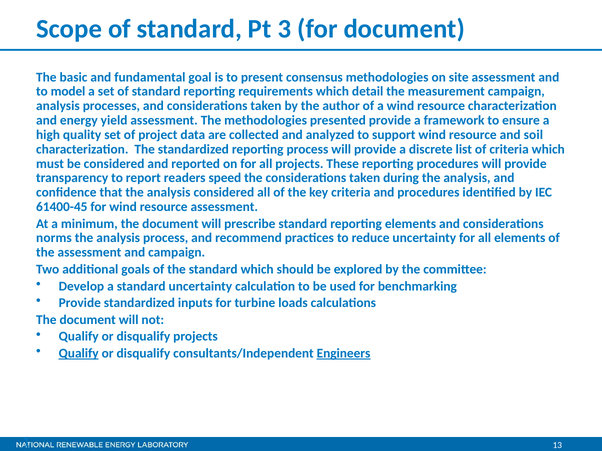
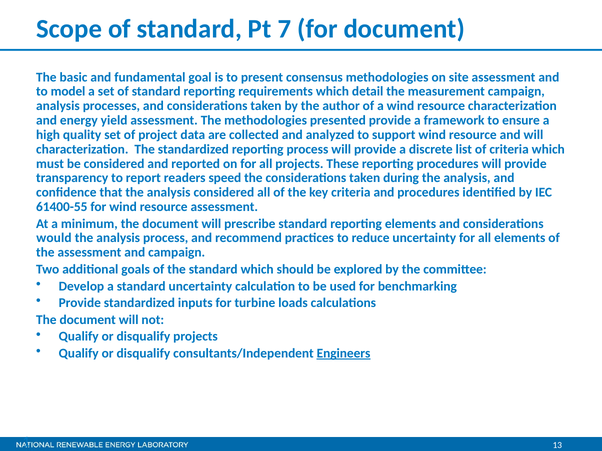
Pt 3: 3 -> 7 (285, 29)
and soil: soil -> will (533, 135)
61400-45: 61400-45 -> 61400-55 (62, 207)
norms: norms -> would (54, 238)
Qualify underline: present -> none (79, 354)
